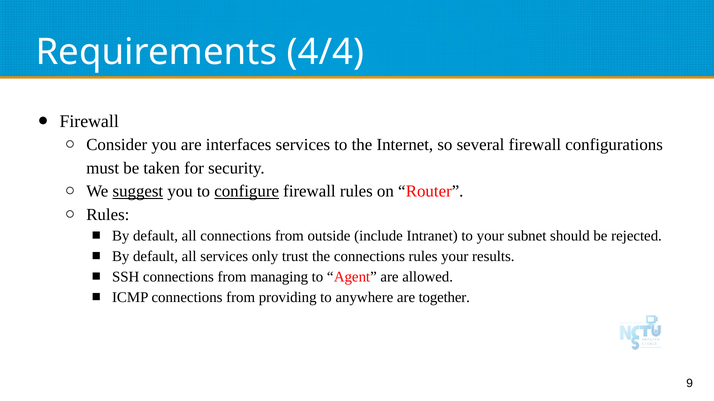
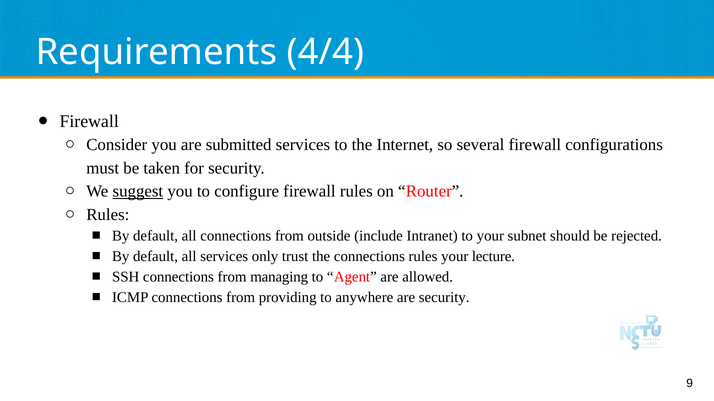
interfaces: interfaces -> submitted (239, 145)
configure underline: present -> none (247, 192)
results: results -> lecture (493, 257)
are together: together -> security (444, 298)
